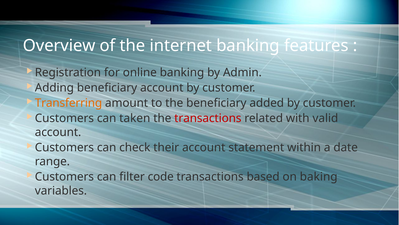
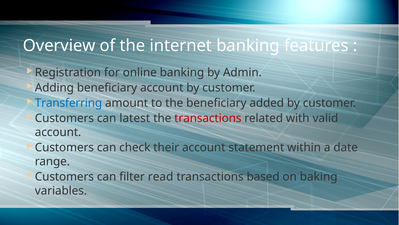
Transferring colour: orange -> blue (68, 103)
taken: taken -> latest (135, 118)
code: code -> read (161, 176)
